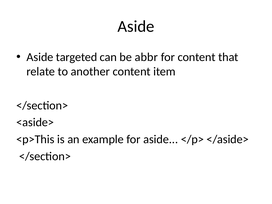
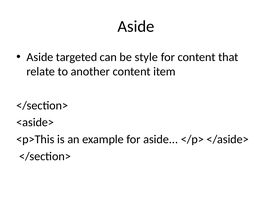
abbr: abbr -> style (146, 57)
